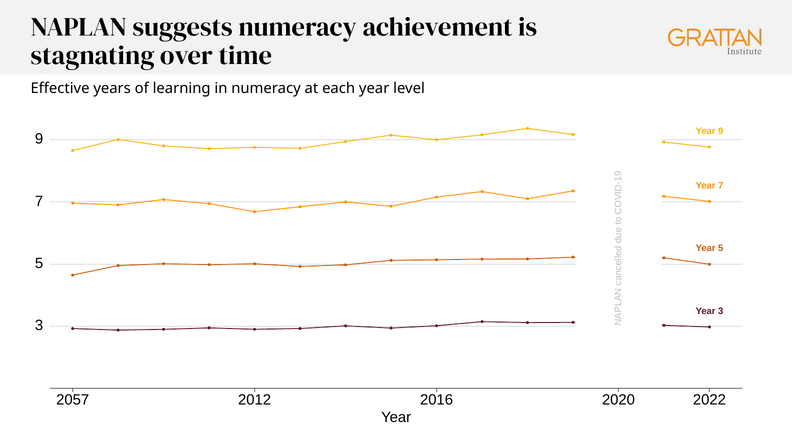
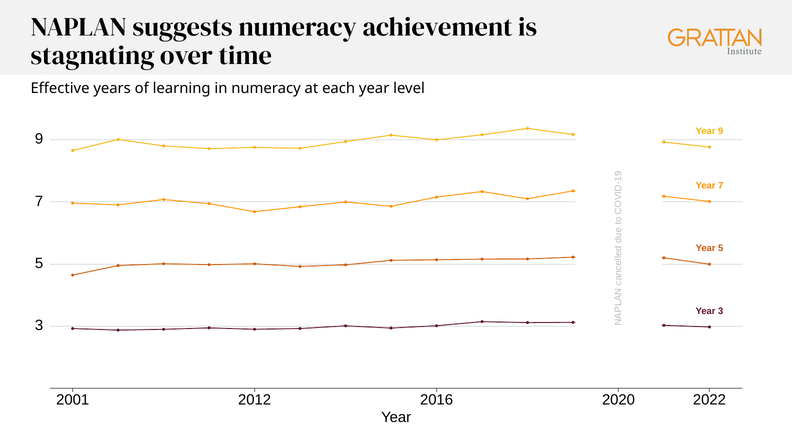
2057: 2057 -> 2001 (73, 400)
